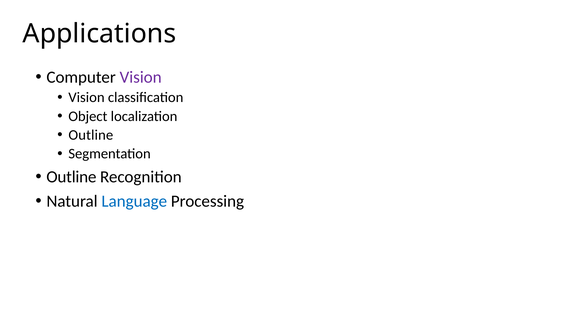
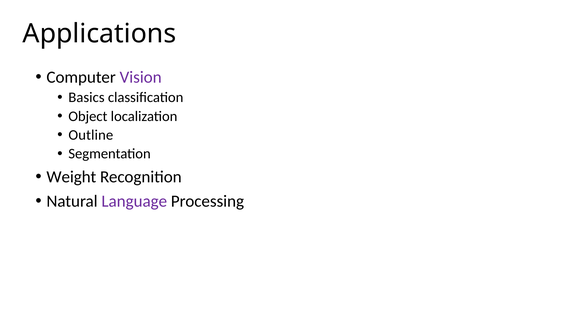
Vision: Vision -> Basics (86, 98)
Outline: Outline -> Weight (71, 177)
Language colour: blue -> purple (134, 202)
